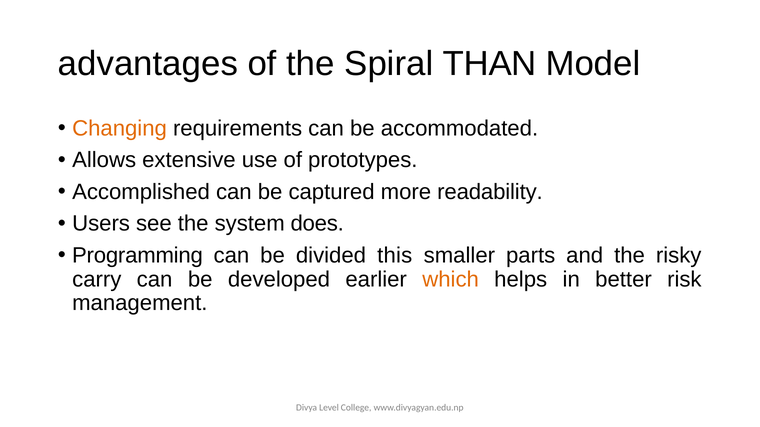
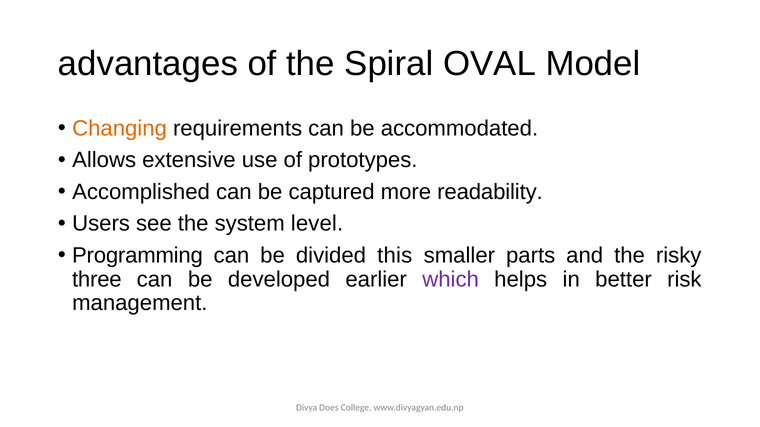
THAN: THAN -> OVAL (490, 64)
does: does -> level (317, 224)
carry: carry -> three (97, 280)
which colour: orange -> purple (451, 280)
Level: Level -> Does (329, 408)
